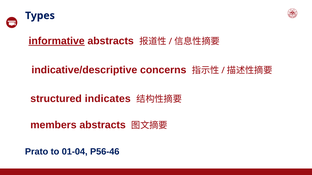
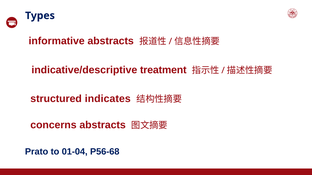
informative underline: present -> none (57, 41)
concerns: concerns -> treatment (163, 70)
members: members -> concerns (53, 125)
P56-46: P56-46 -> P56-68 (105, 152)
